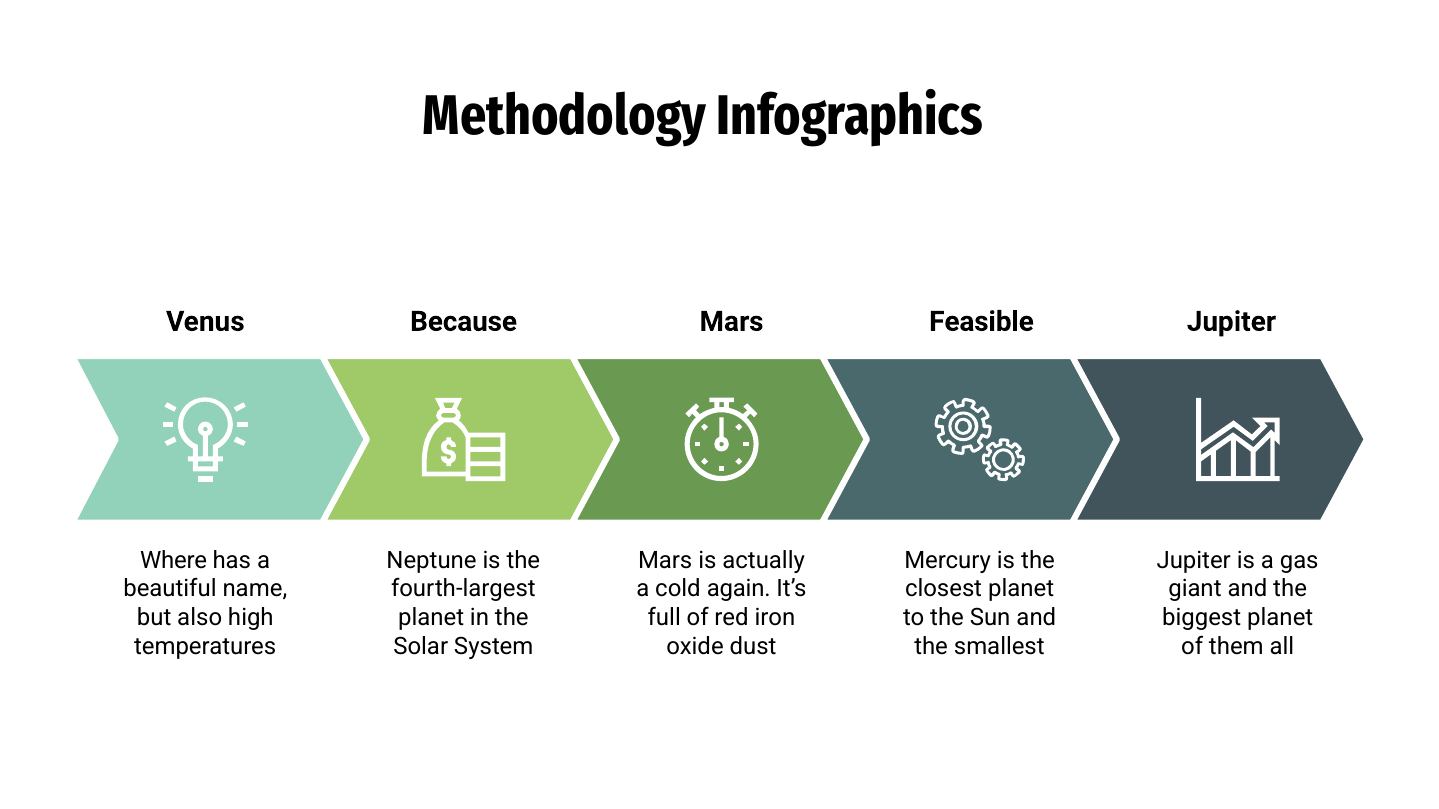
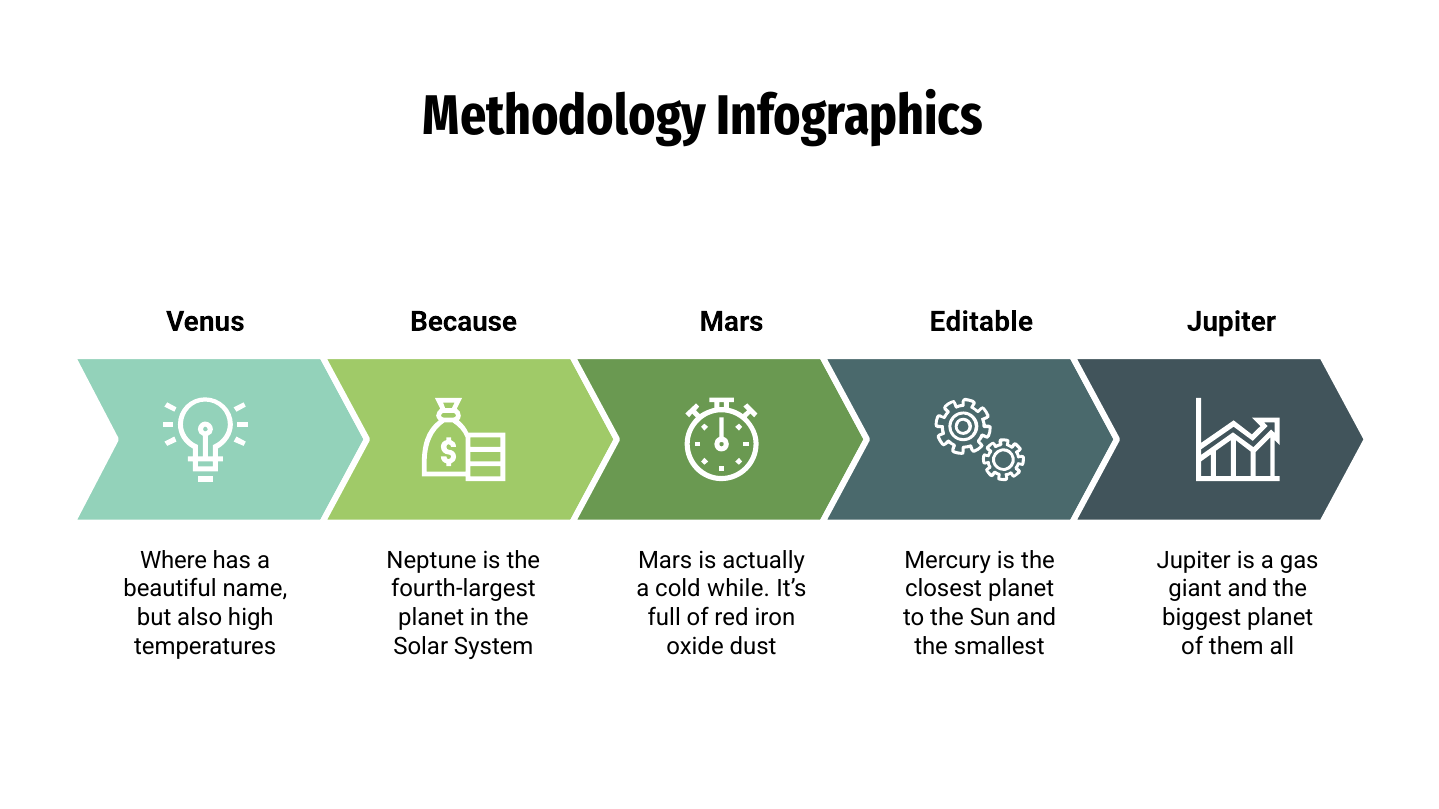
Feasible: Feasible -> Editable (981, 322)
again: again -> while (739, 589)
